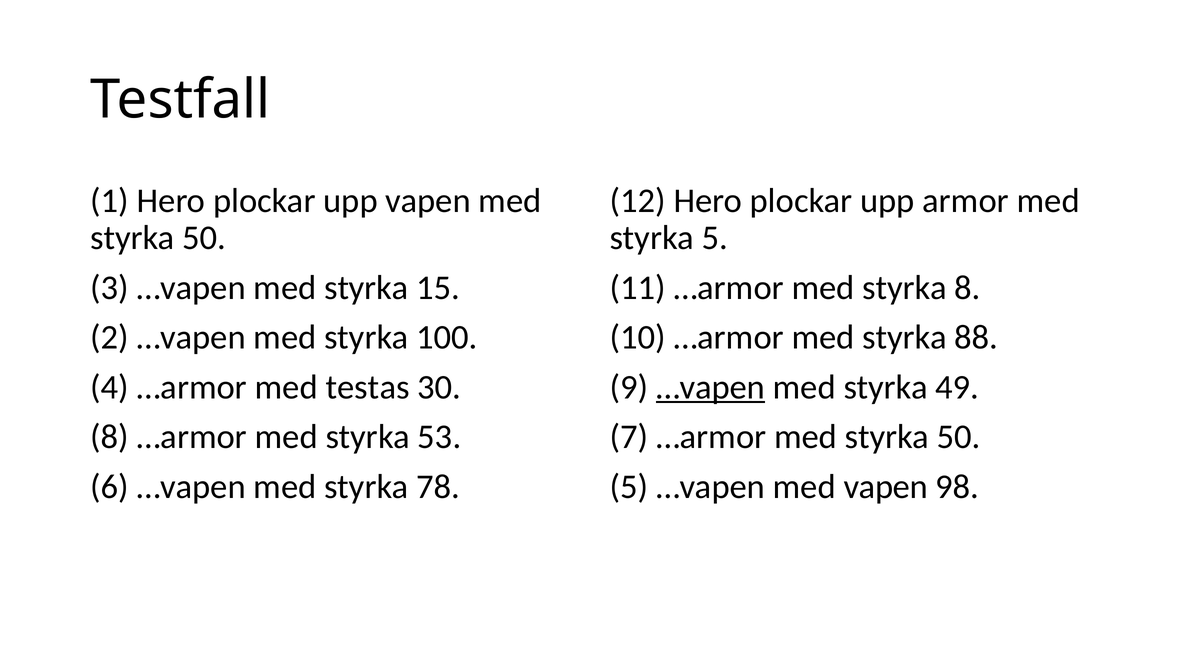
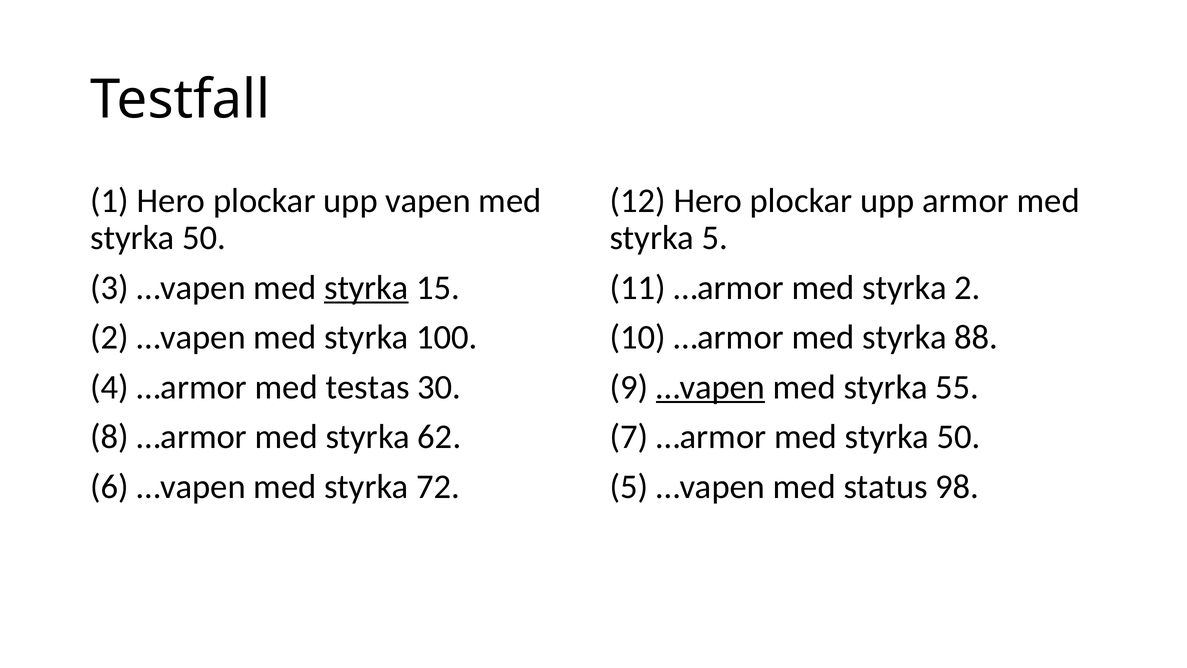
styrka underline: none -> present (366, 288)
styrka 8: 8 -> 2 (967, 288)
49: 49 -> 55 (957, 387)
53: 53 -> 62 (439, 437)
78: 78 -> 72 (438, 486)
med vapen: vapen -> status (886, 486)
